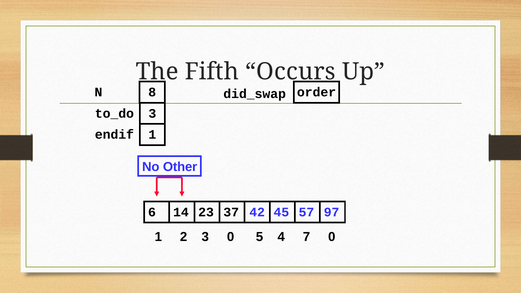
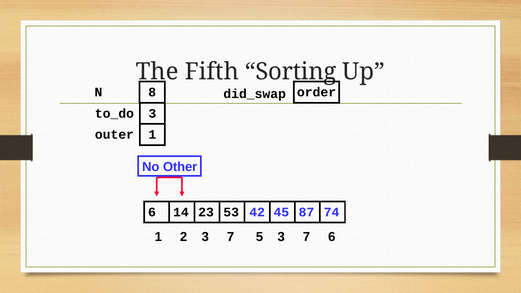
Occurs: Occurs -> Sorting (291, 71)
endif: endif -> outer (114, 135)
37: 37 -> 53 (231, 212)
57: 57 -> 87 (306, 212)
97: 97 -> 74 (332, 212)
2 3 0: 0 -> 7 (231, 237)
5 4: 4 -> 3 (281, 237)
7 0: 0 -> 6 (332, 237)
